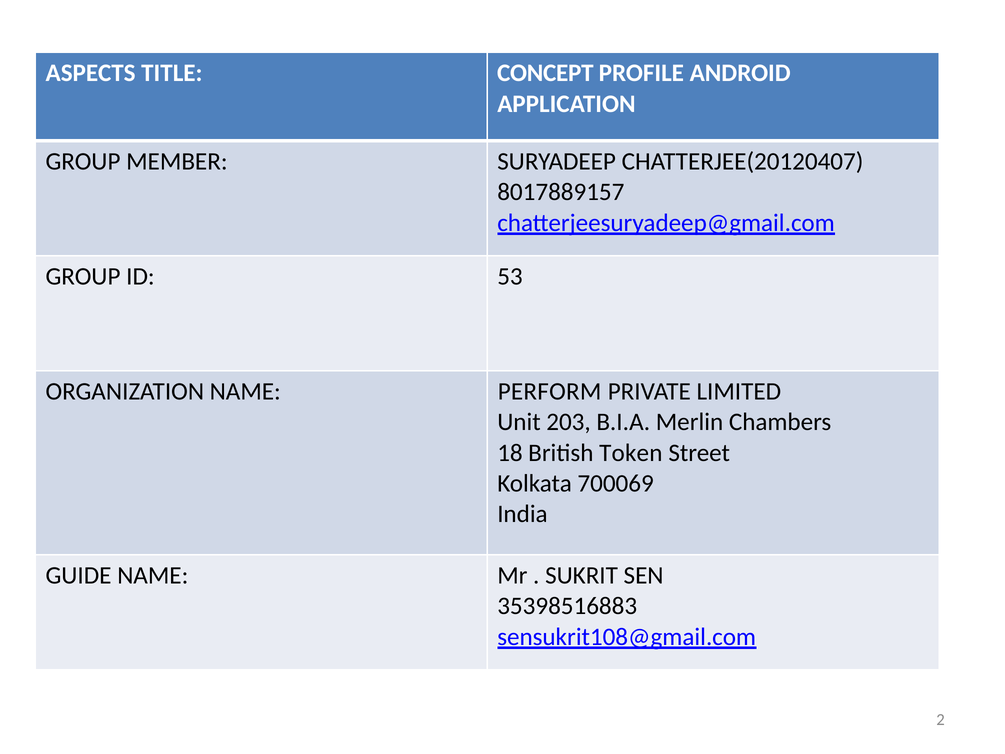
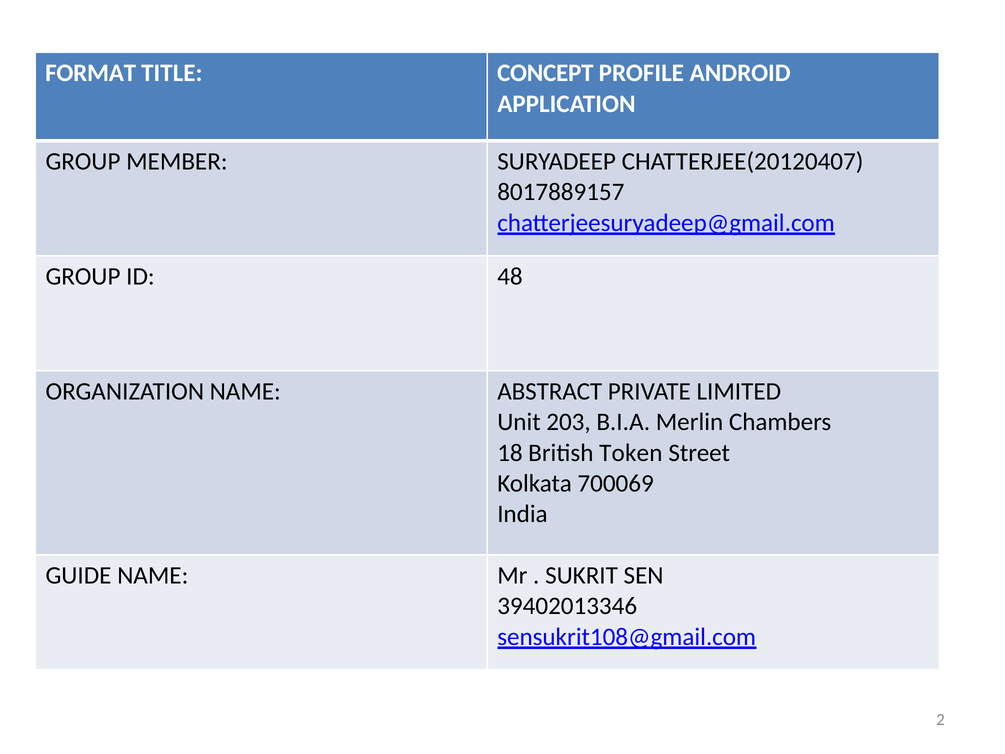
ASPECTS: ASPECTS -> FORMAT (91, 73)
53: 53 -> 48 (510, 276)
PERFORM: PERFORM -> ABSTRACT (550, 391)
35398516883: 35398516883 -> 39402013346 (567, 606)
